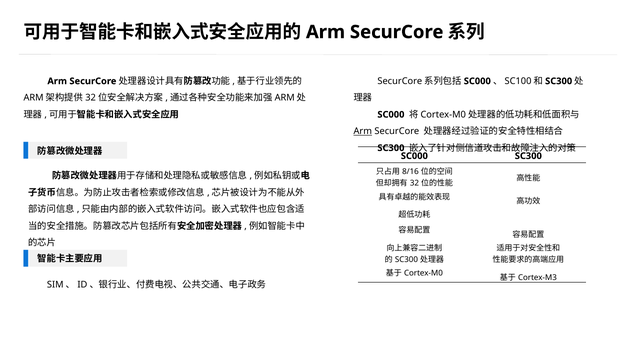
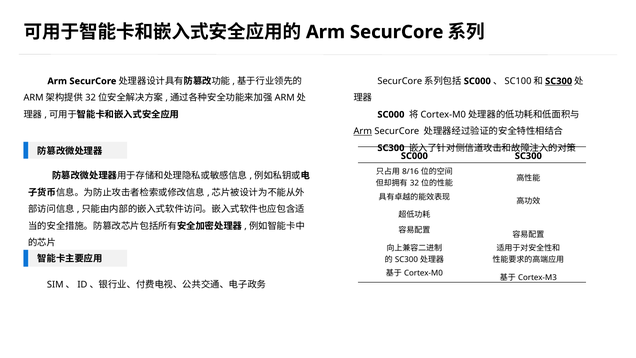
SC300 underline: none -> present (559, 81)
